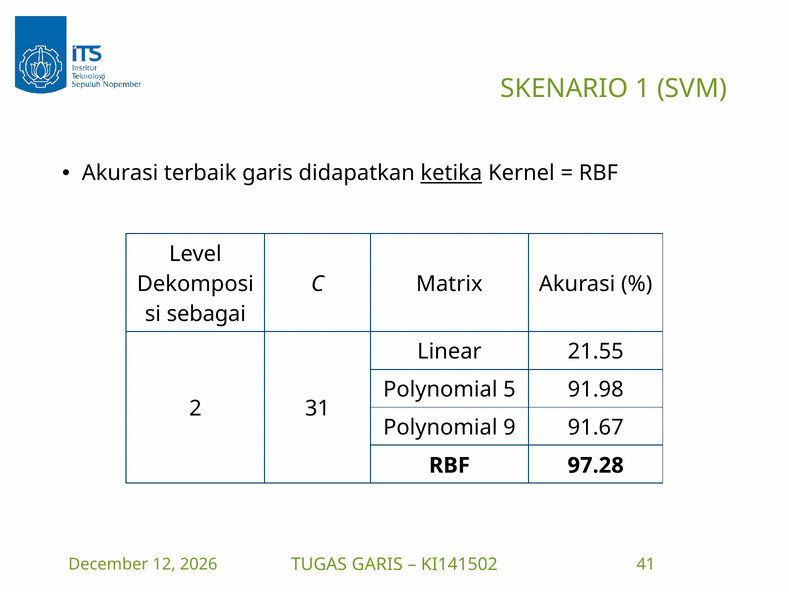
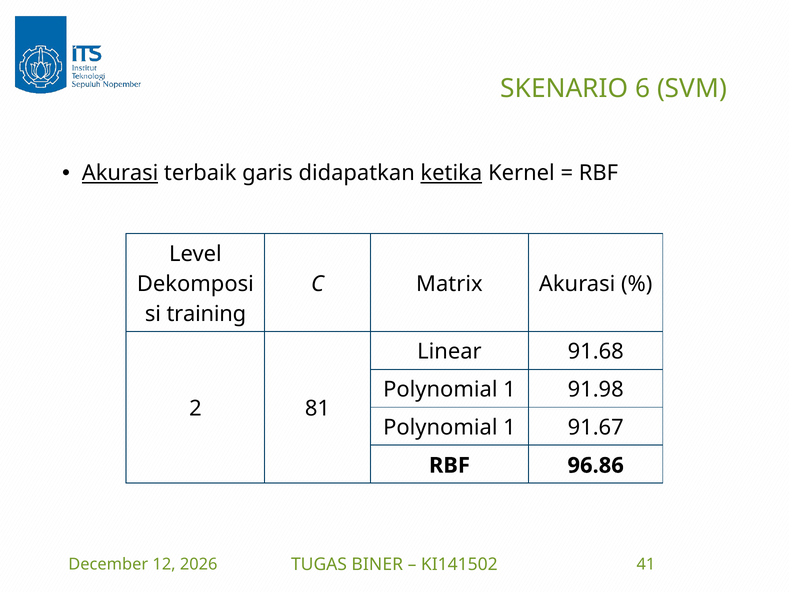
1: 1 -> 6 (643, 89)
Akurasi underline: none -> present (120, 173)
sebagai: sebagai -> training (206, 314)
21.55: 21.55 -> 91.68 (596, 352)
5: 5 -> 1 (509, 389)
31: 31 -> 81 (317, 408)
9: 9 -> 1 (509, 427)
97.28: 97.28 -> 96.86 (596, 465)
TUGAS GARIS: GARIS -> BINER (377, 564)
